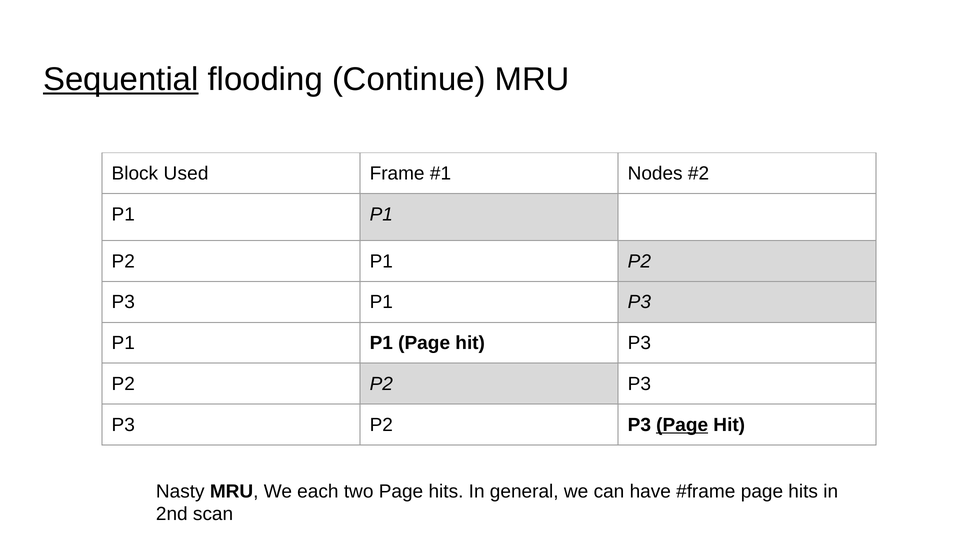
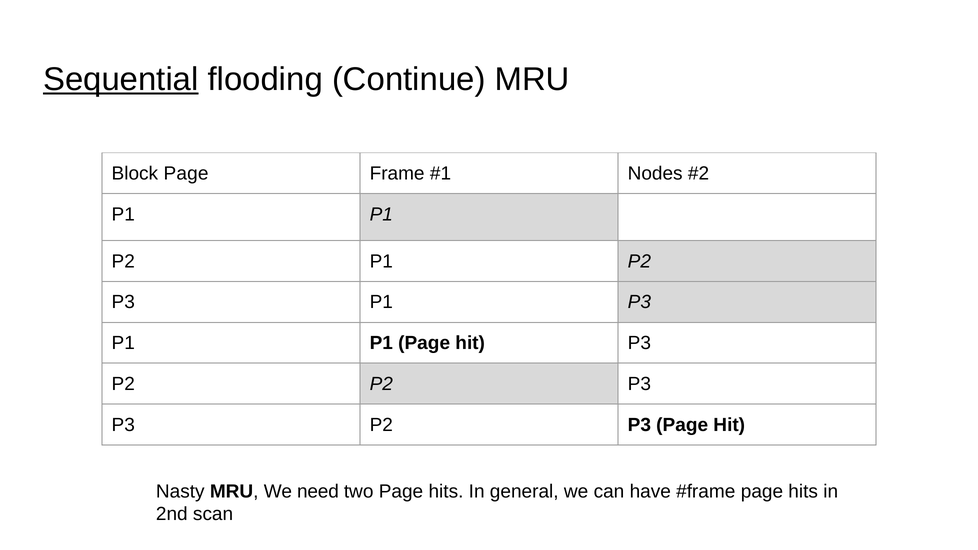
Block Used: Used -> Page (186, 174)
Page underline: present -> none (682, 425)
each: each -> need (318, 492)
